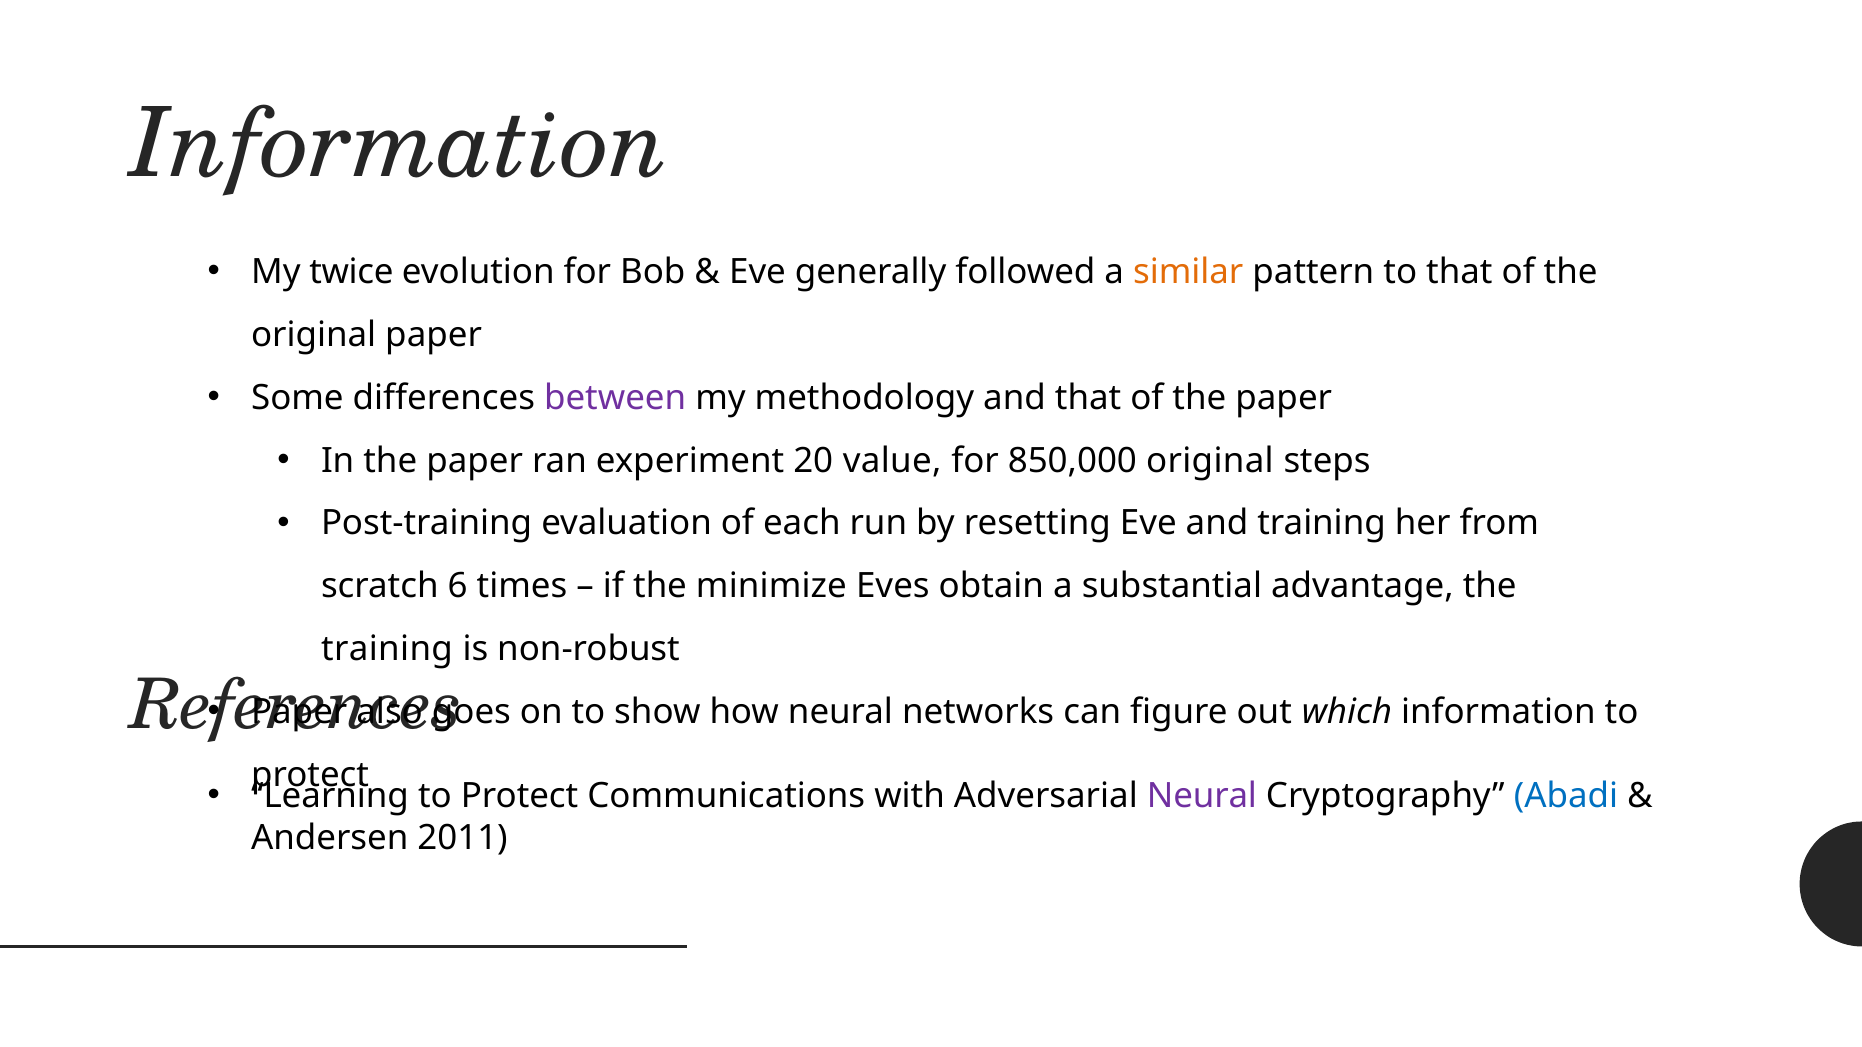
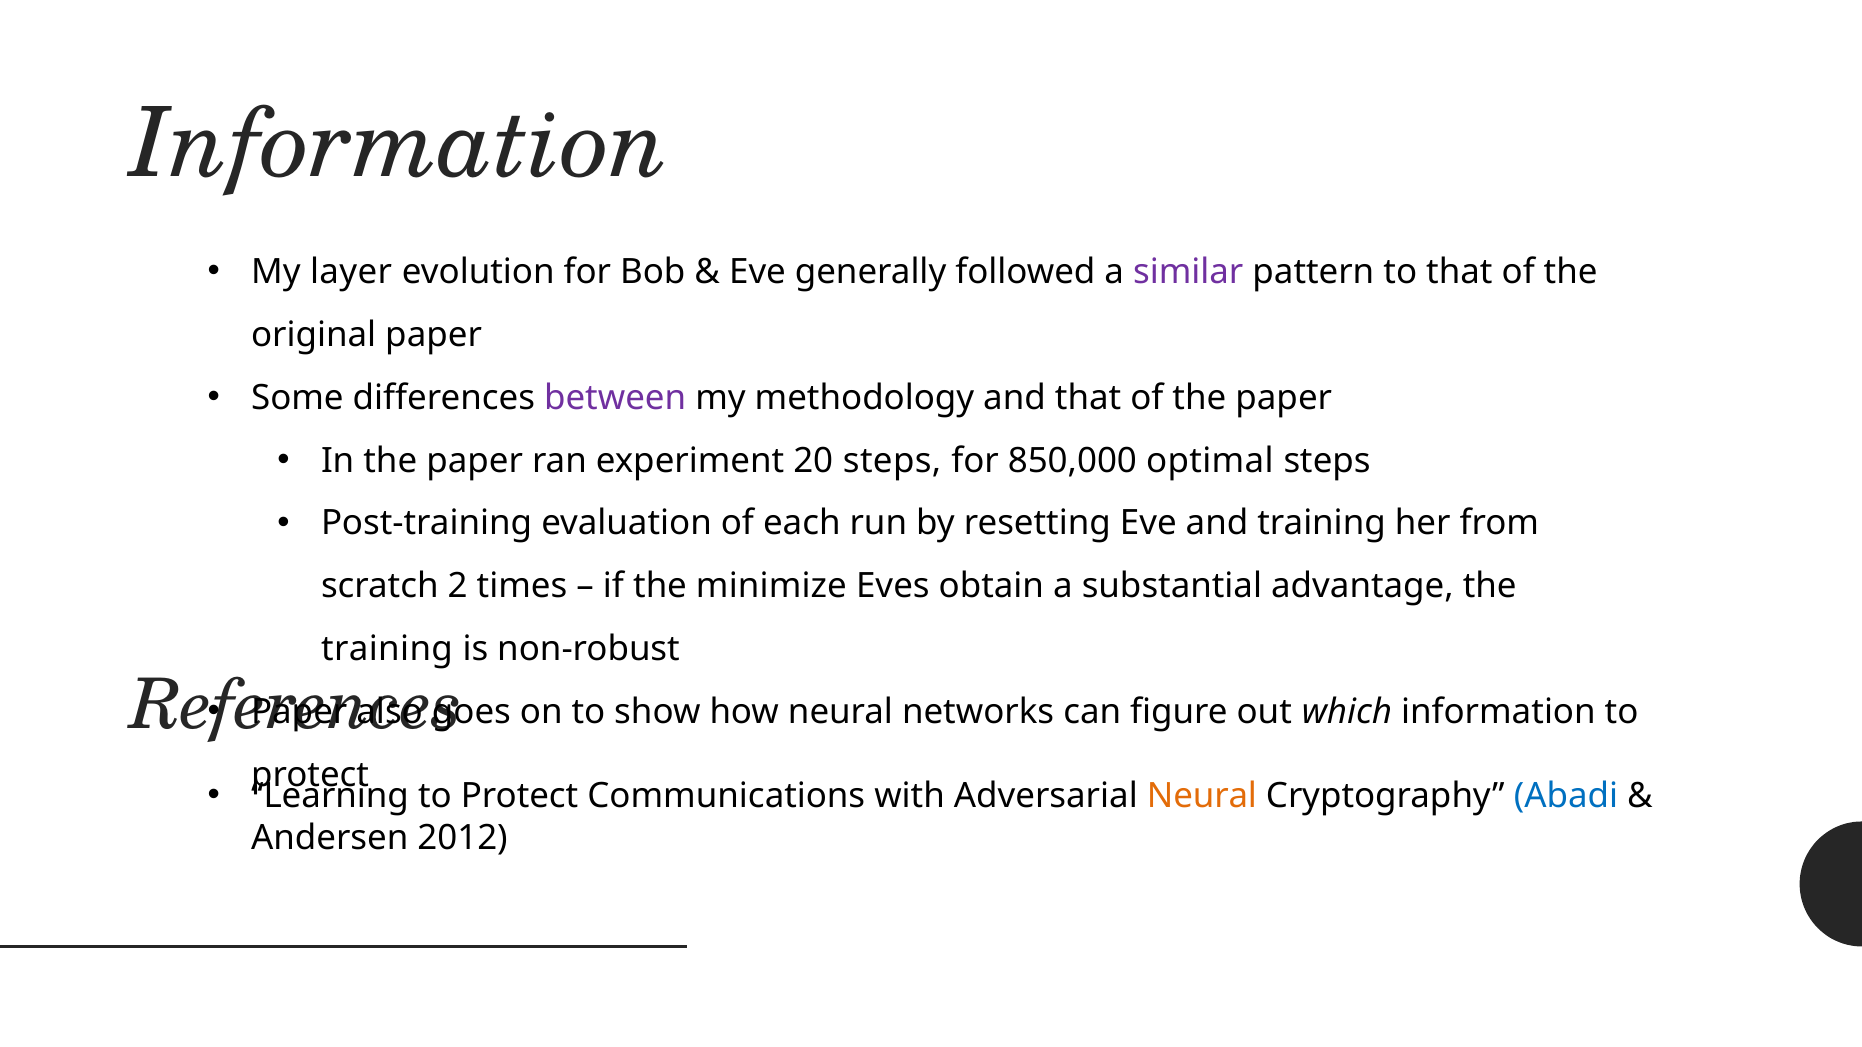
twice: twice -> layer (351, 272)
similar colour: orange -> purple (1188, 272)
20 value: value -> steps (892, 461)
850,000 original: original -> optimal (1210, 461)
6: 6 -> 2 (458, 586)
Neural colour: purple -> orange (1202, 796)
2011: 2011 -> 2012 (463, 838)
